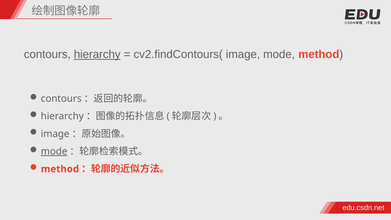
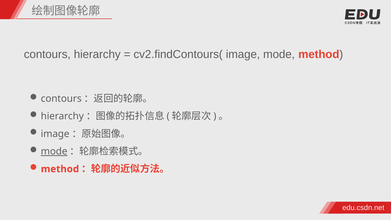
hierarchy underline: present -> none (97, 54)
